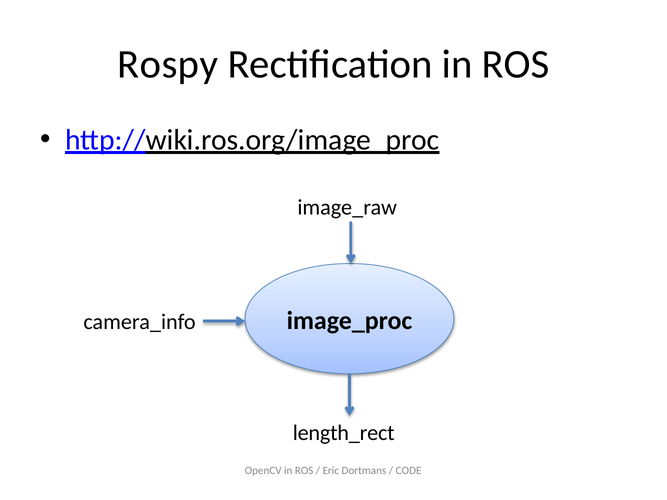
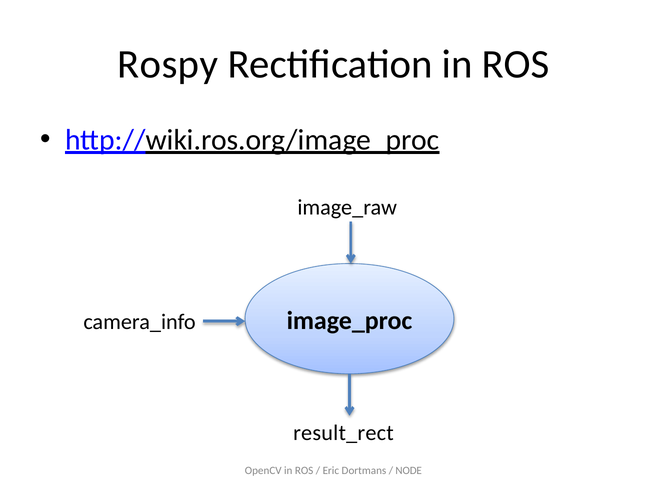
length_rect: length_rect -> result_rect (343, 433)
CODE: CODE -> NODE (409, 471)
